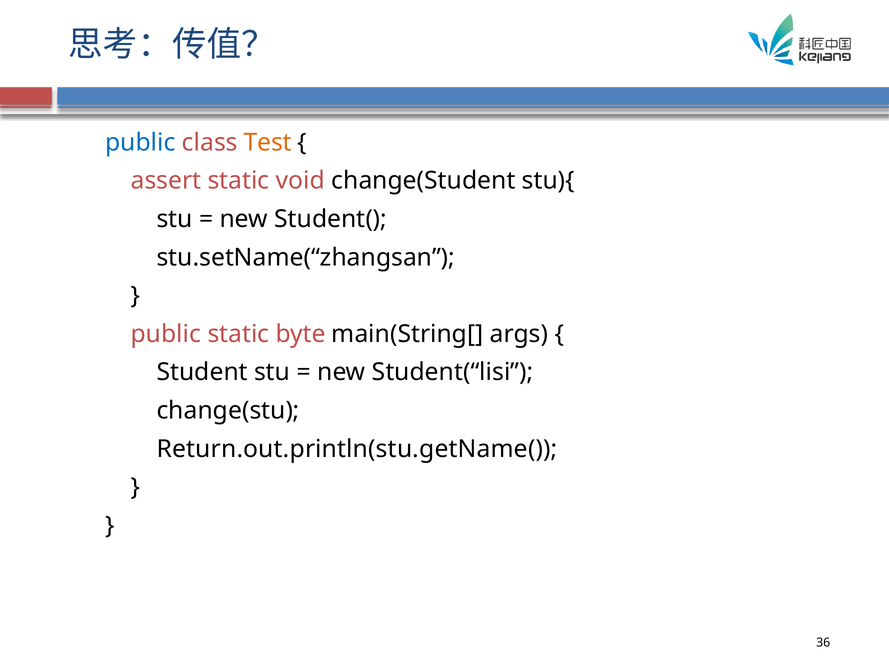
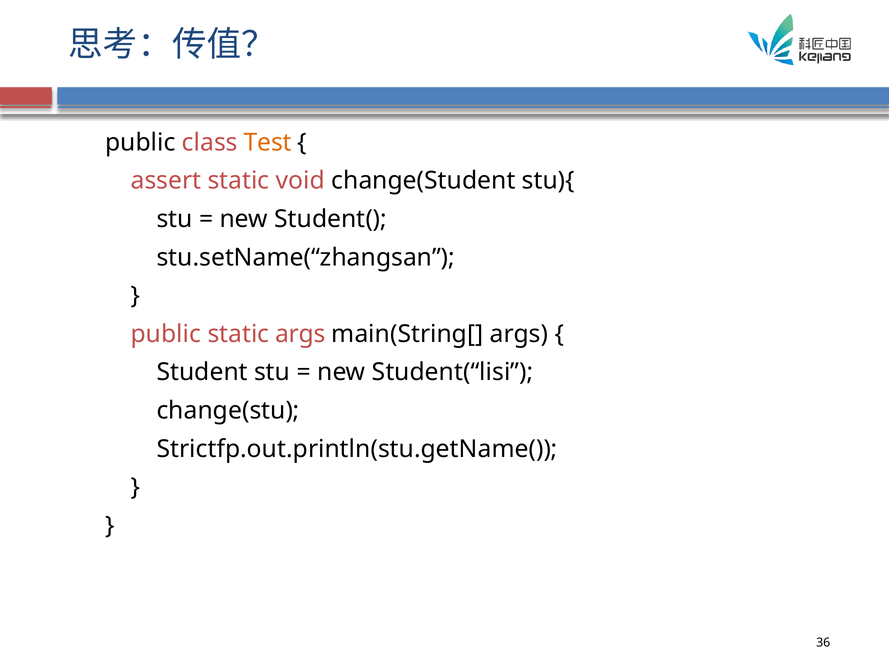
public colour: blue -> black (140, 142)
static byte: byte -> args (300, 334)
Return.out.println(stu.getName(: Return.out.println(stu.getName( -> Strictfp.out.println(stu.getName( (357, 449)
